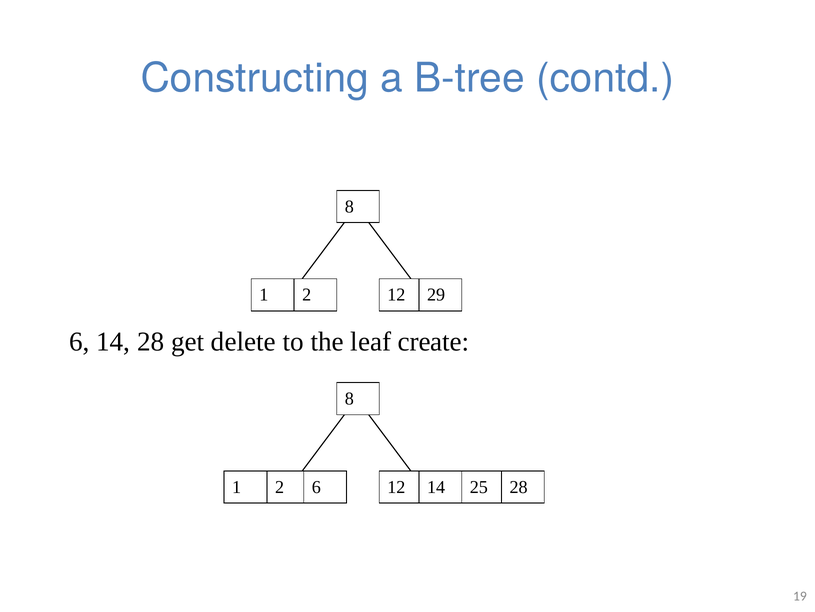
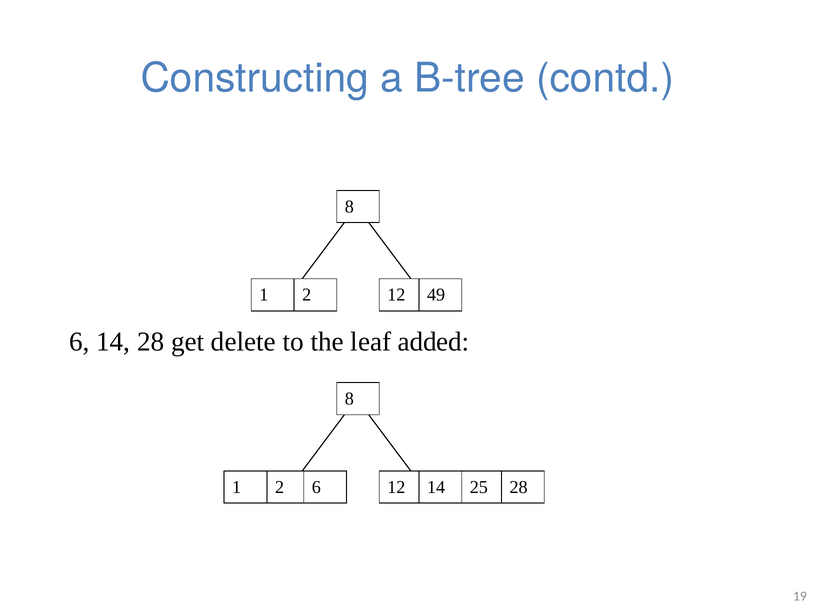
29: 29 -> 49 (436, 295)
create: create -> added (434, 341)
